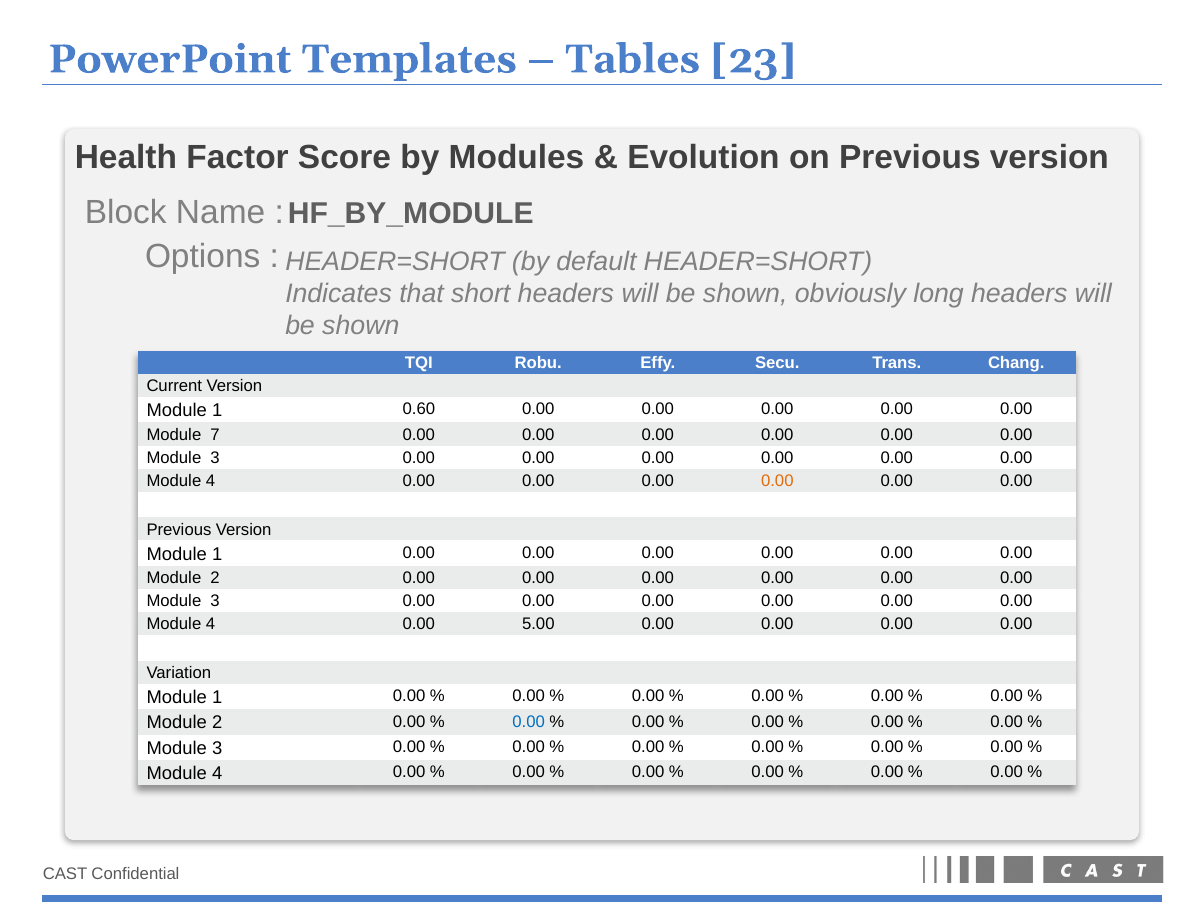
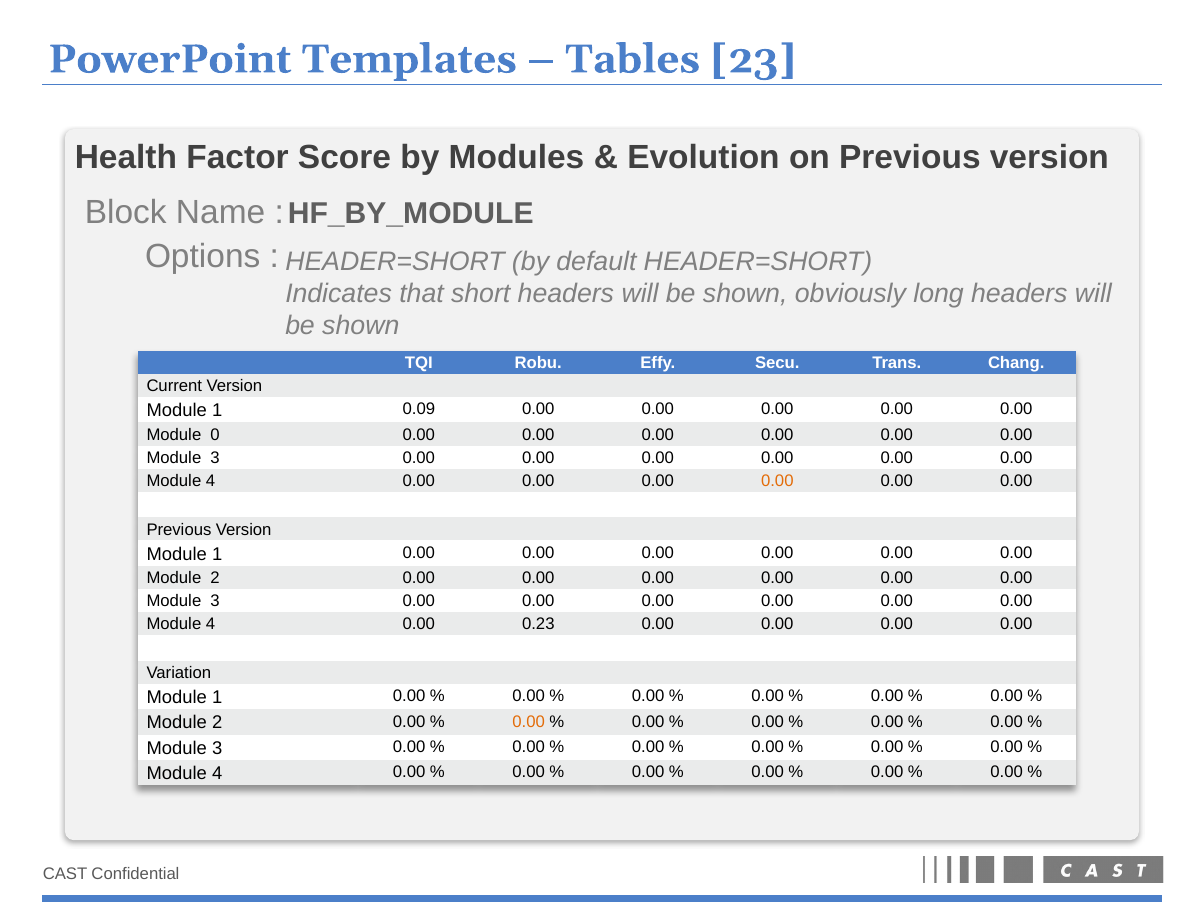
0.60: 0.60 -> 0.09 (419, 409)
7: 7 -> 0 (215, 435)
5.00: 5.00 -> 0.23 (538, 624)
0.00 colour: blue -> orange (529, 722)
